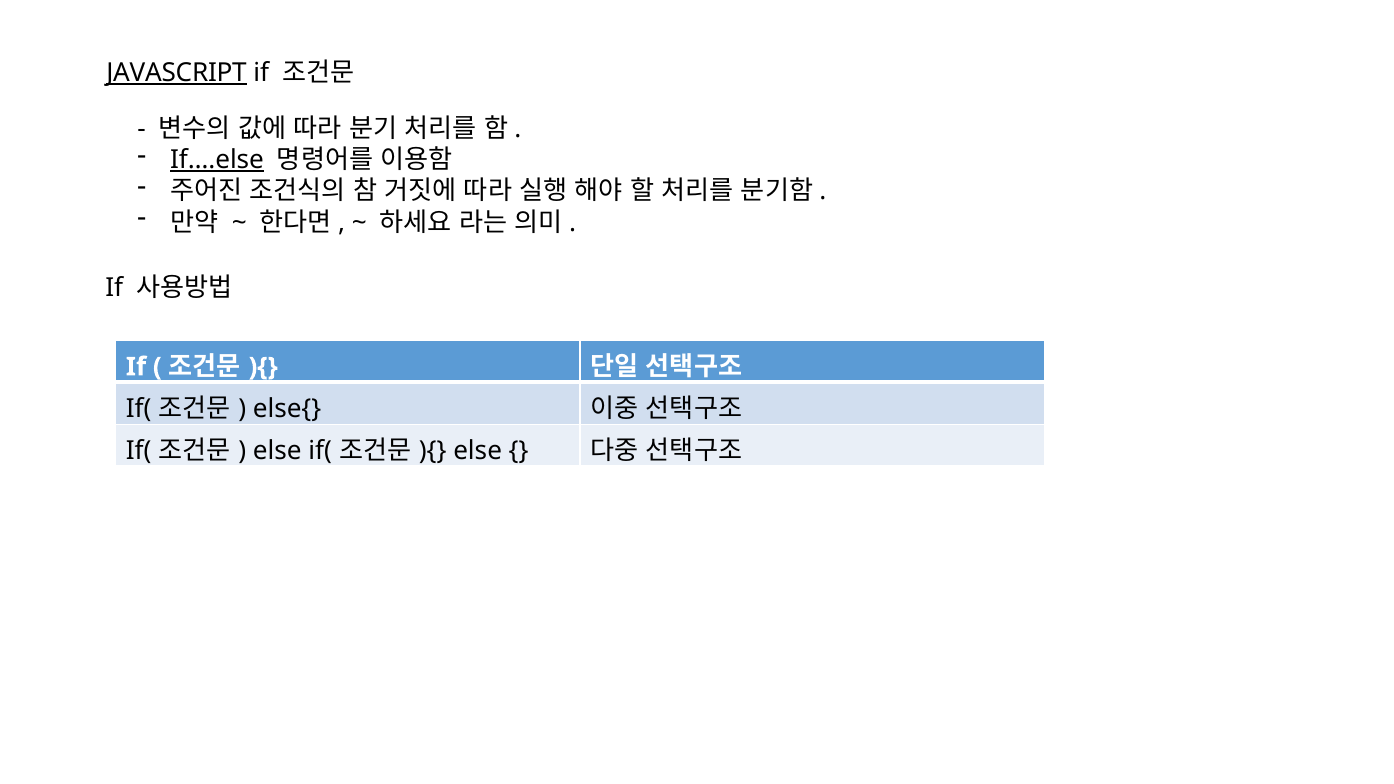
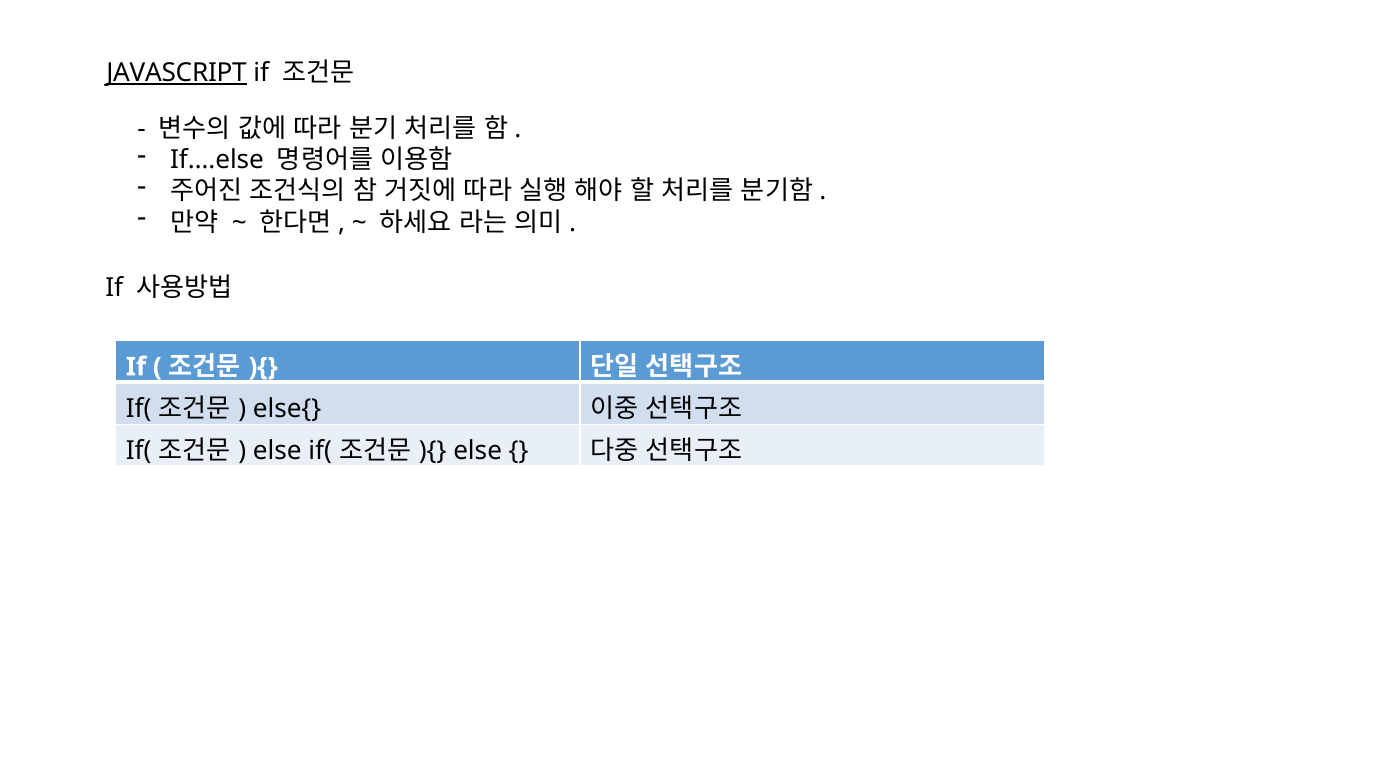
If….else underline: present -> none (217, 160)
